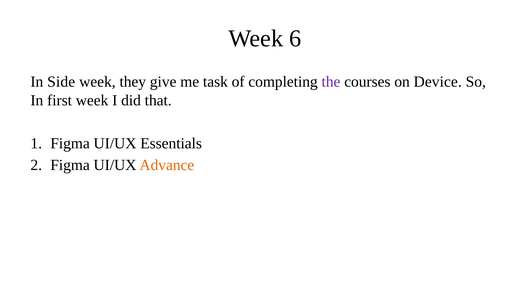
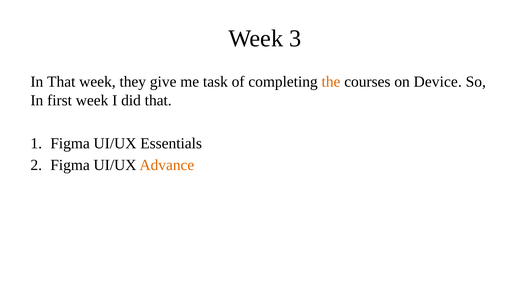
6: 6 -> 3 (295, 38)
In Side: Side -> That (61, 82)
the colour: purple -> orange (331, 82)
